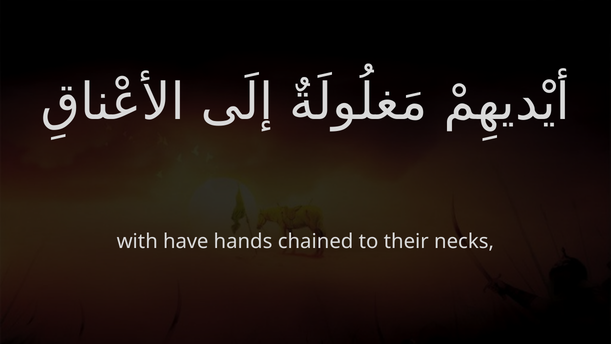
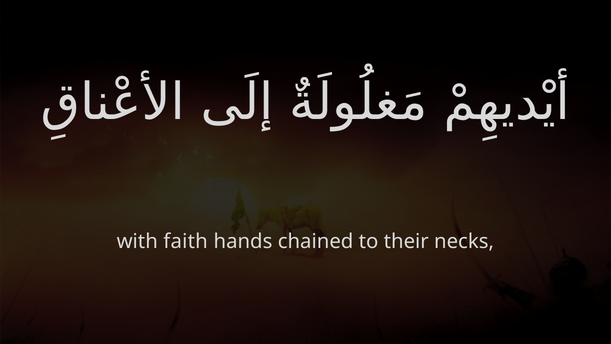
have: have -> faith (186, 241)
